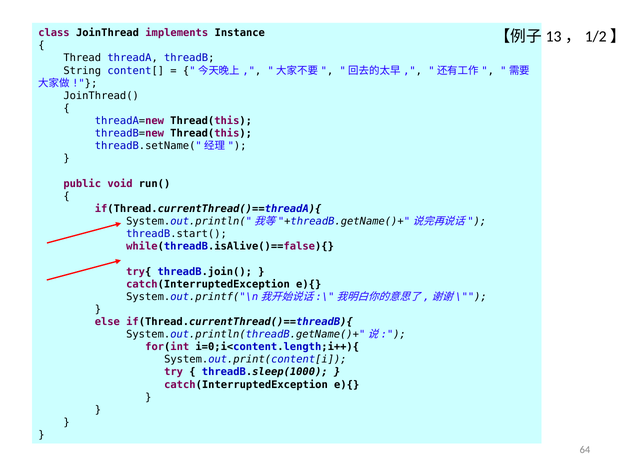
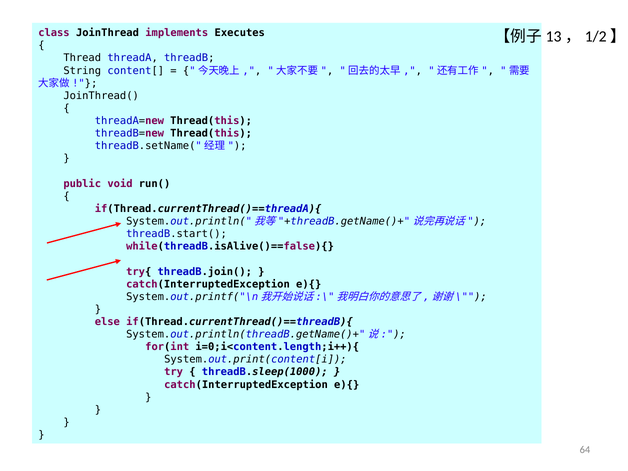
Instance: Instance -> Executes (240, 33)
